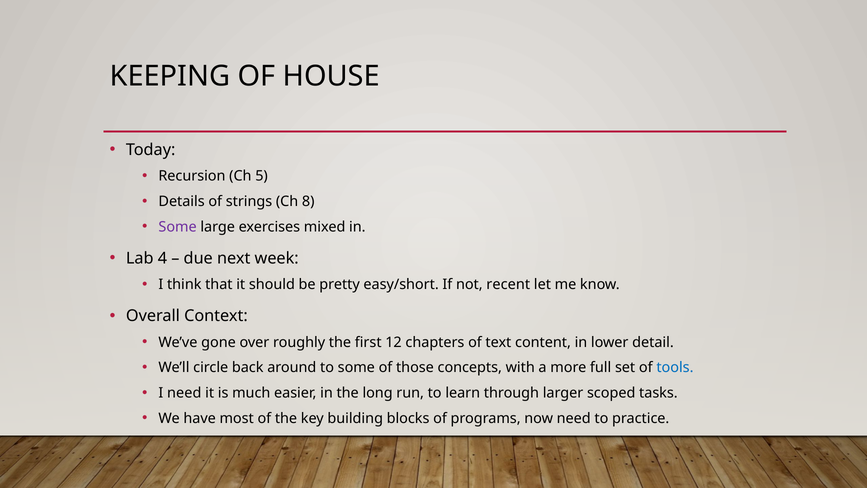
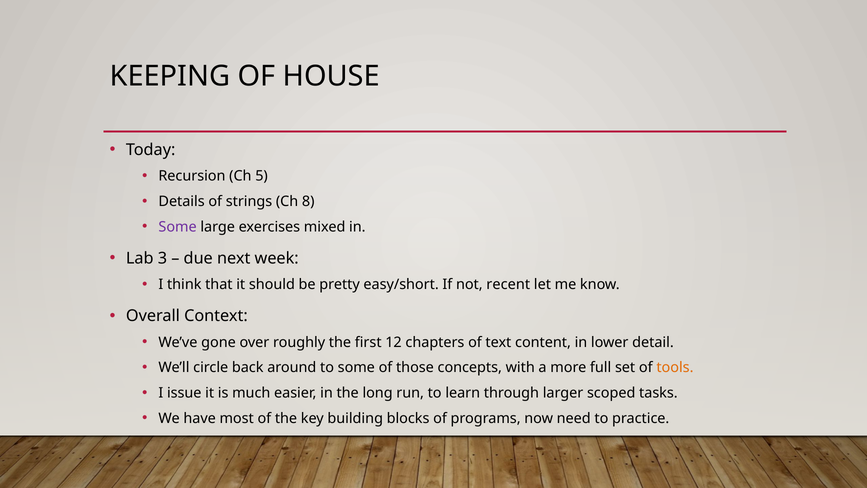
4: 4 -> 3 (162, 258)
tools colour: blue -> orange (675, 367)
I need: need -> issue (184, 393)
